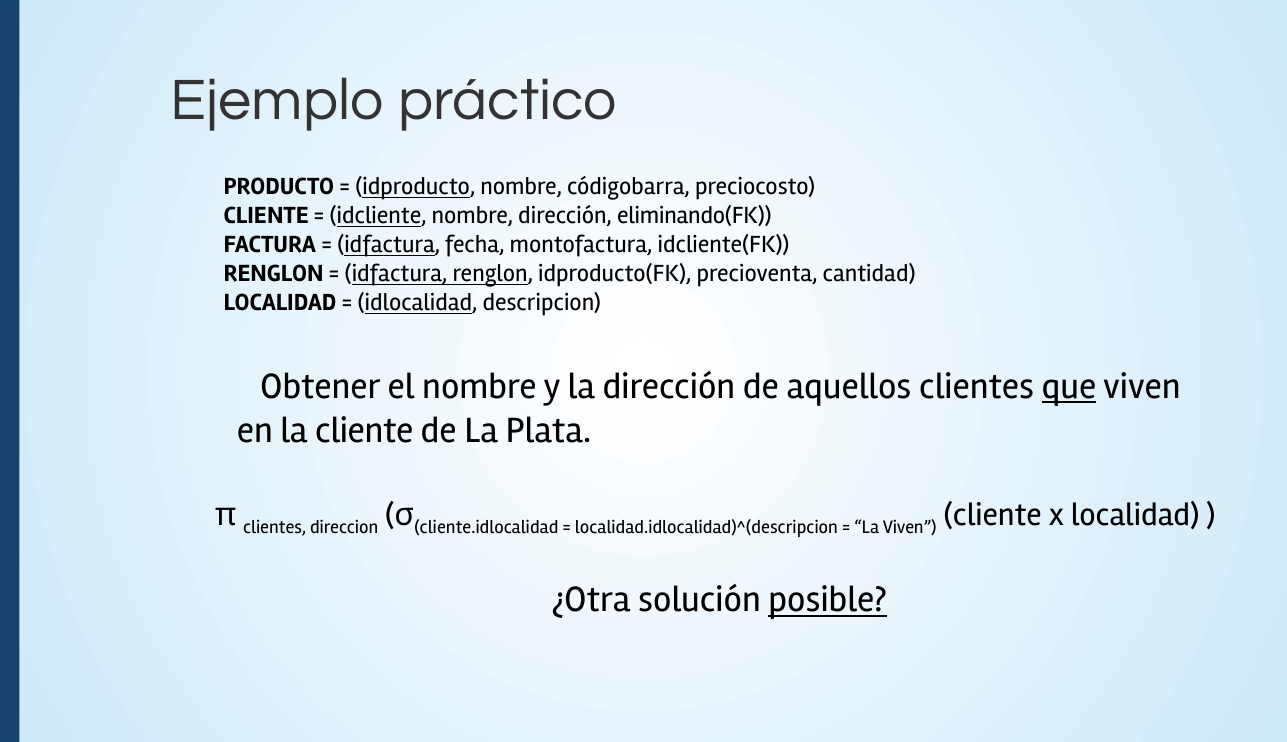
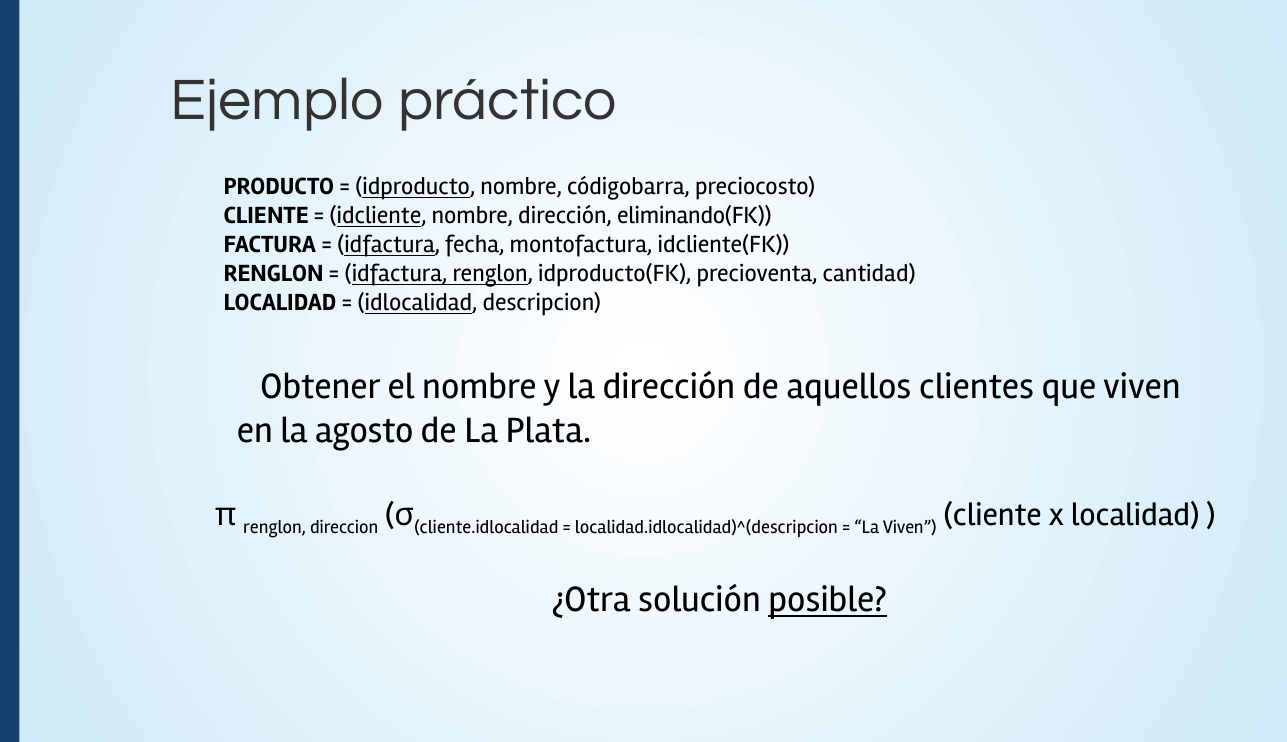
que underline: present -> none (1069, 387)
la cliente: cliente -> agosto (364, 430)
π clientes: clientes -> renglon (275, 527)
